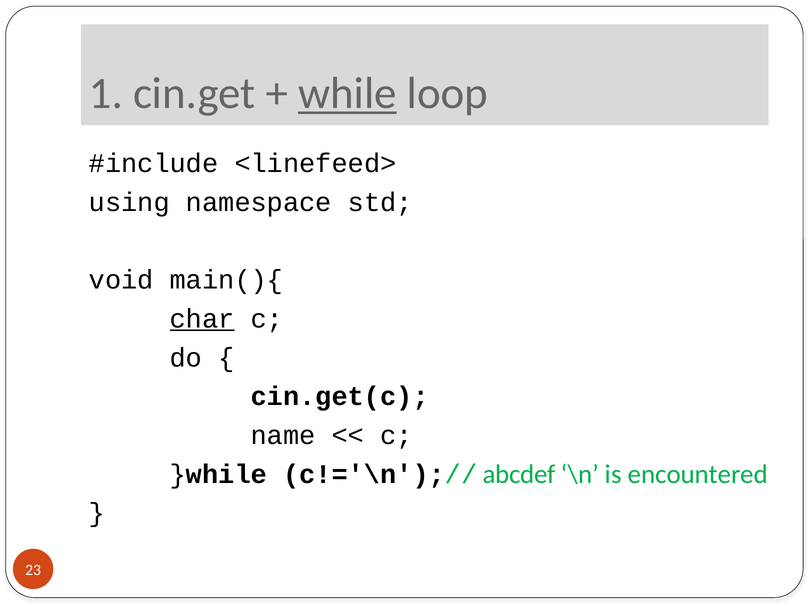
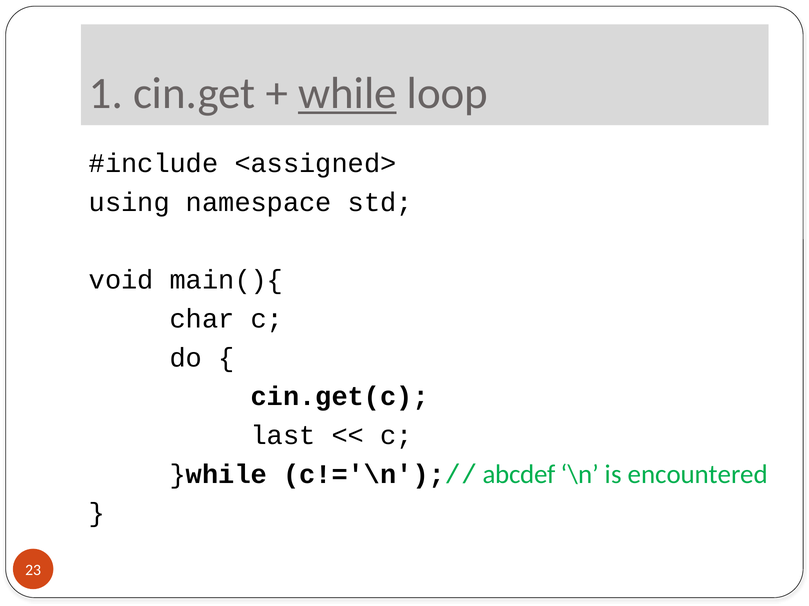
<linefeed>: <linefeed> -> <assigned> (315, 164)
char underline: present -> none (202, 319)
name: name -> last (283, 436)
